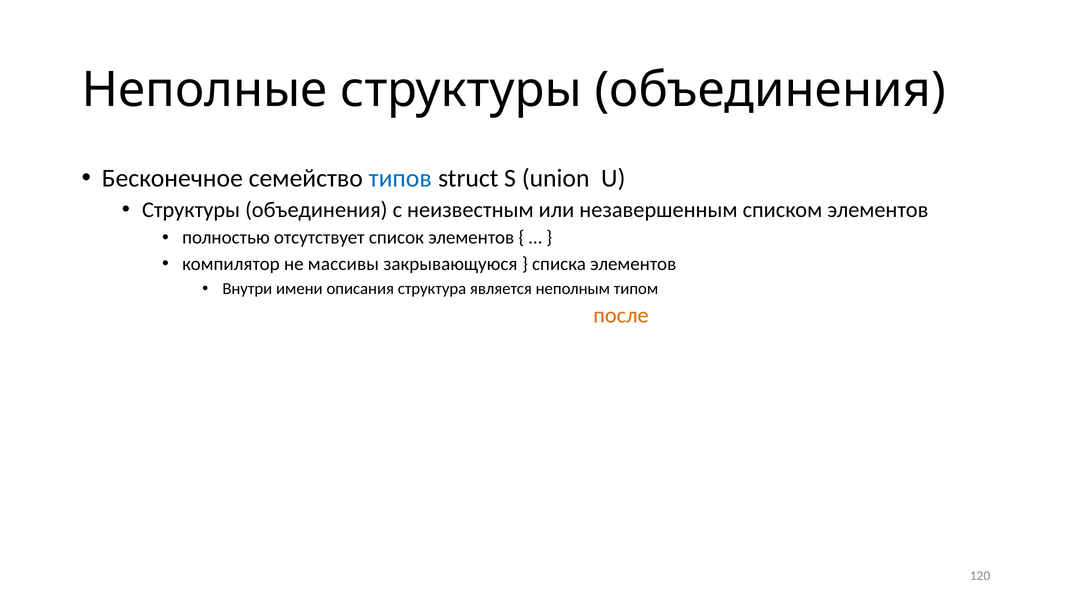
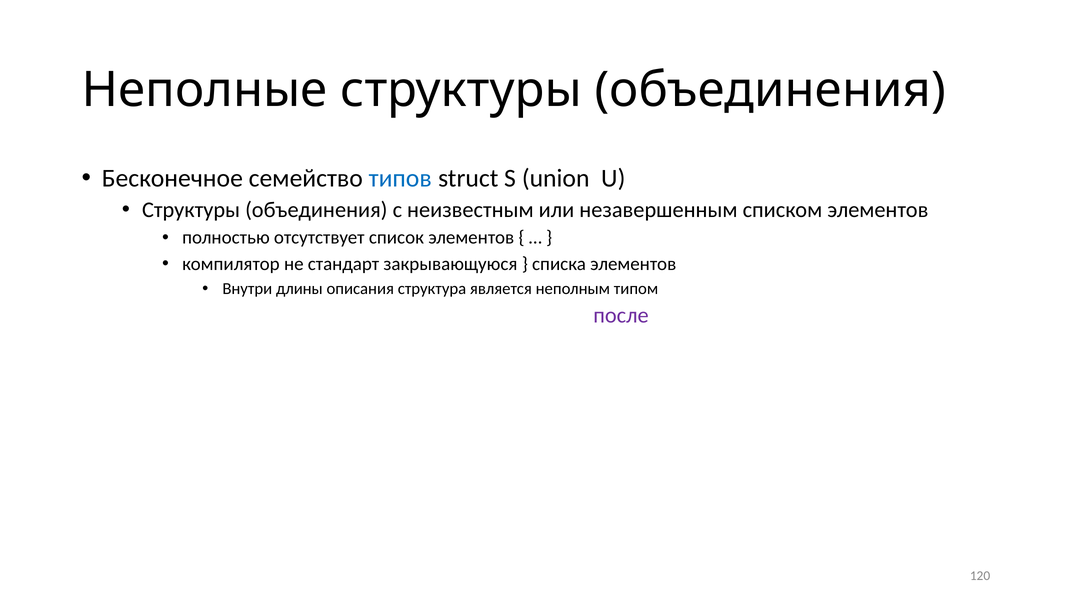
массивы: массивы -> стандарт (344, 264)
имени: имени -> длины (299, 289)
после colour: orange -> purple (621, 315)
